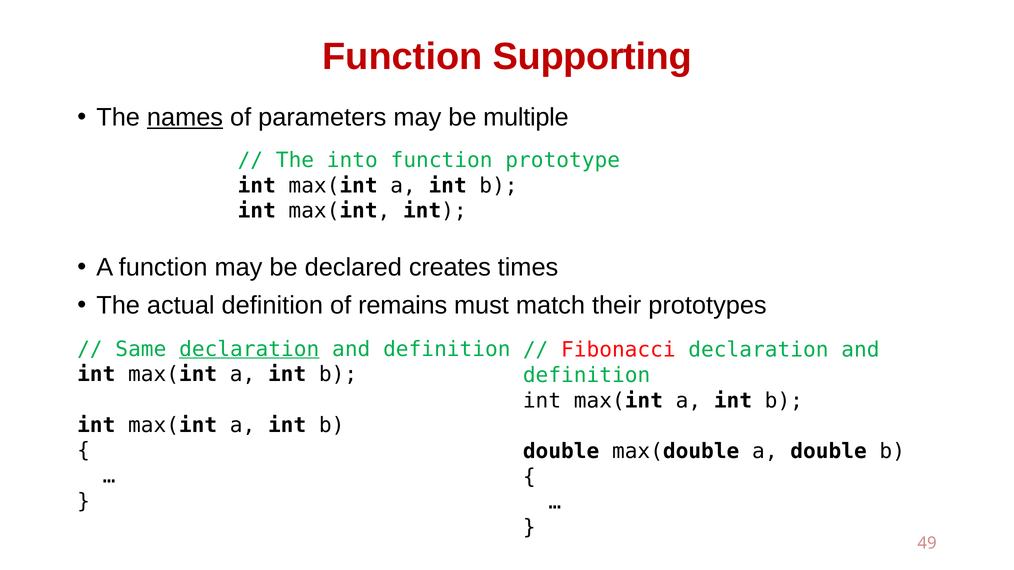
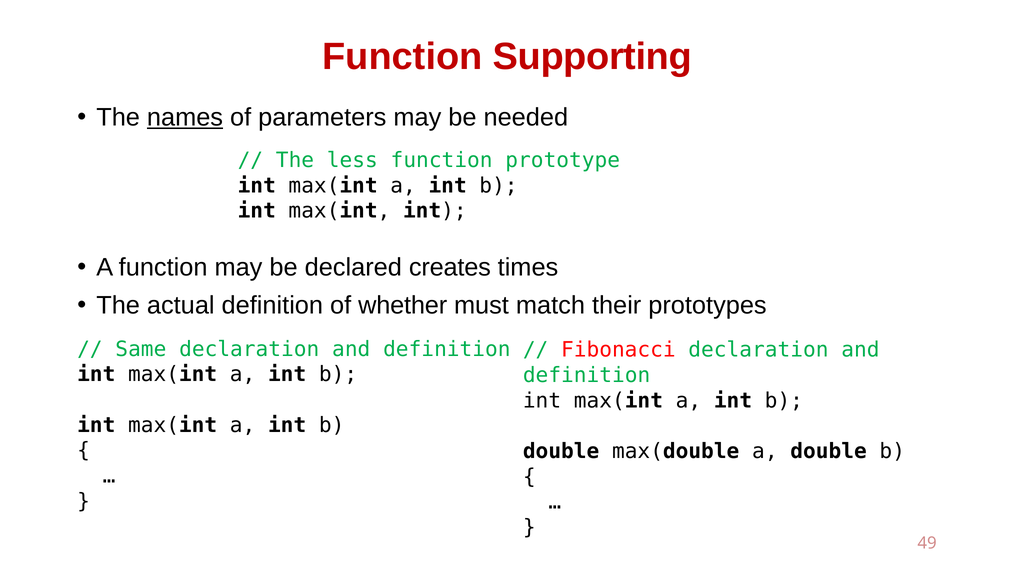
multiple: multiple -> needed (526, 117)
into: into -> less (352, 160)
remains: remains -> whether (403, 306)
declaration underline: present -> none (249, 349)
